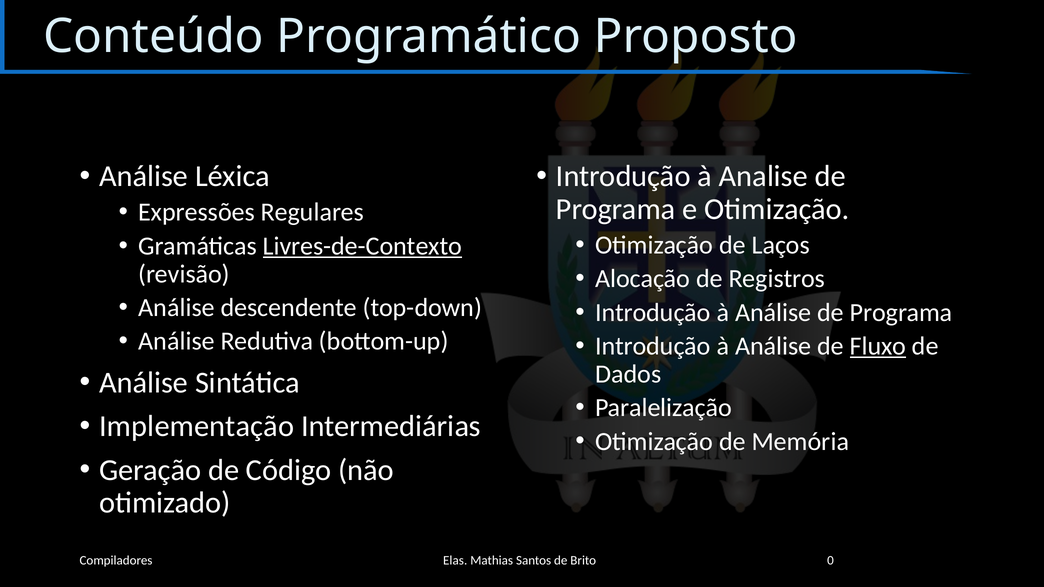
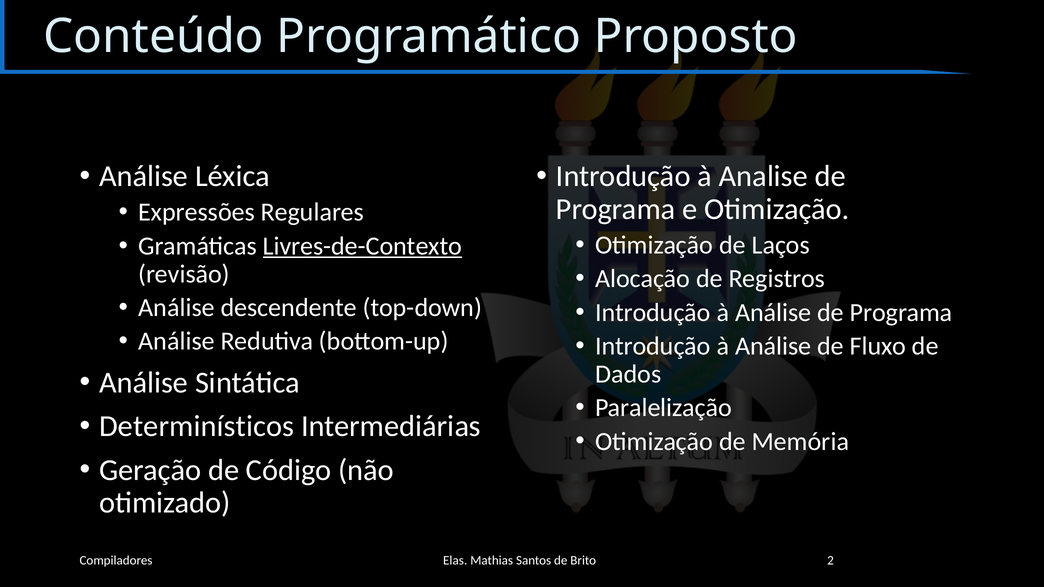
Fluxo underline: present -> none (878, 346)
Implementação: Implementação -> Determinísticos (197, 426)
0: 0 -> 2 (830, 561)
